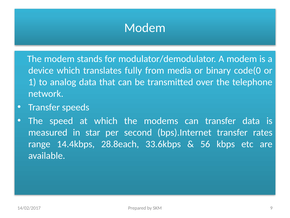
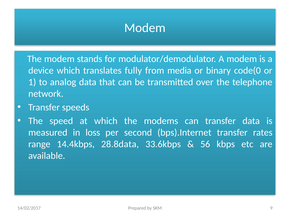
star: star -> loss (93, 132)
28.8each: 28.8each -> 28.8data (120, 144)
